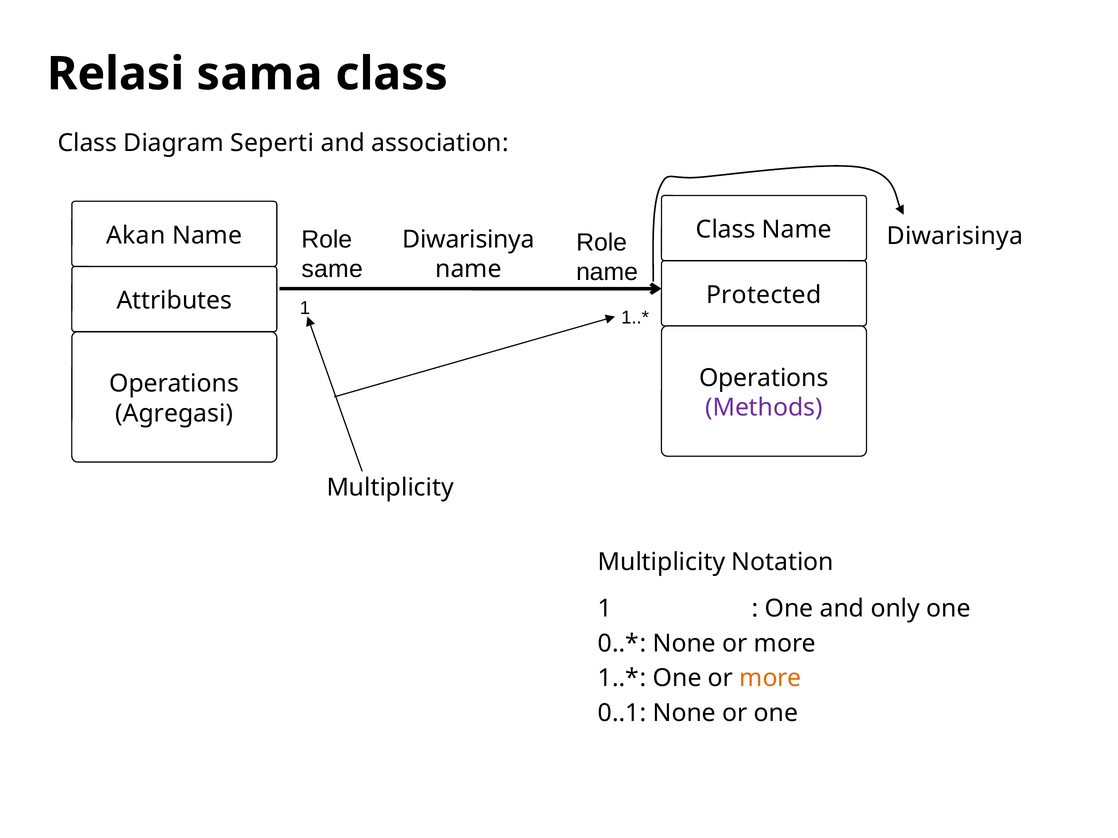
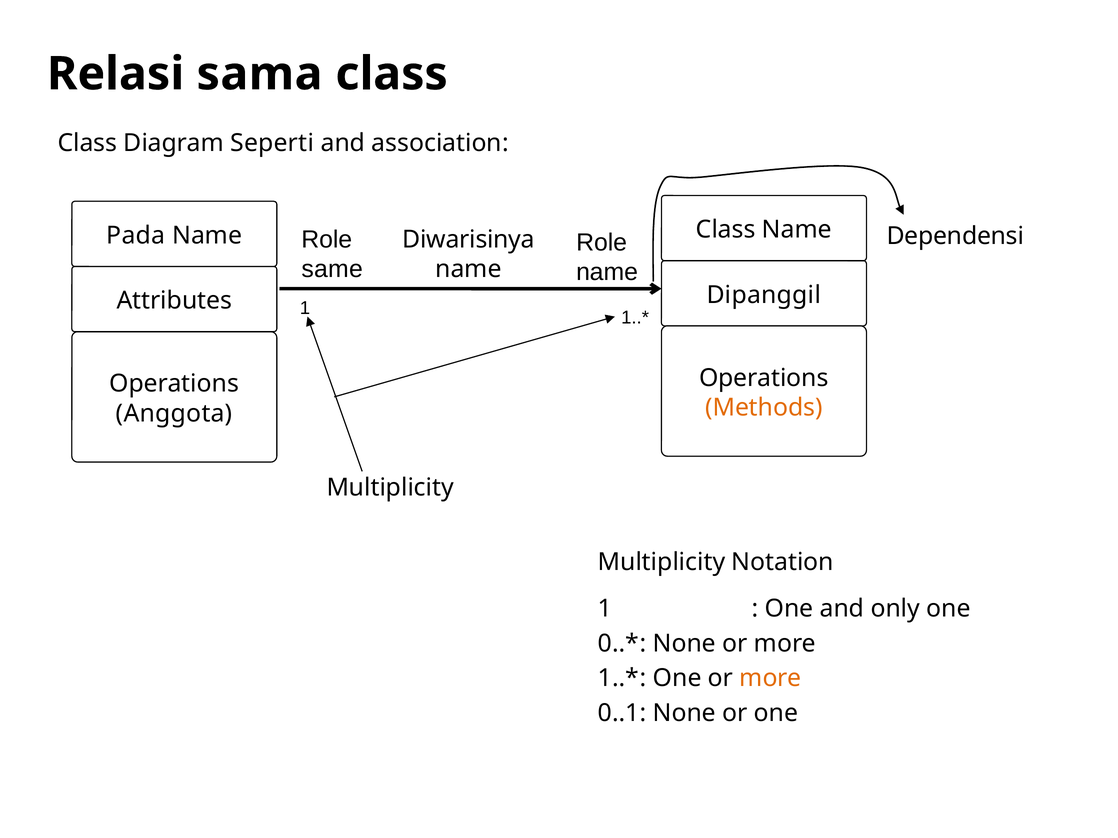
Akan: Akan -> Pada (136, 236)
Diwarisinya: Diwarisinya -> Dependensi (955, 236)
Protected: Protected -> Dipanggil (764, 295)
Methods colour: purple -> orange (764, 408)
Agregasi: Agregasi -> Anggota (174, 414)
